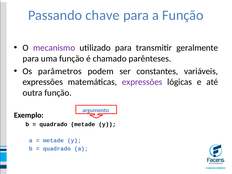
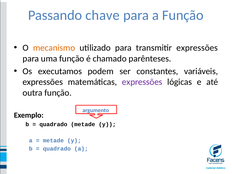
mecanismo colour: purple -> orange (54, 48)
transmitir geralmente: geralmente -> expressões (197, 48)
parâmetros: parâmetros -> executamos (60, 71)
